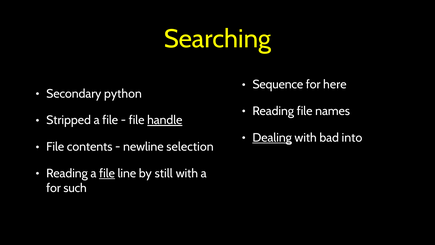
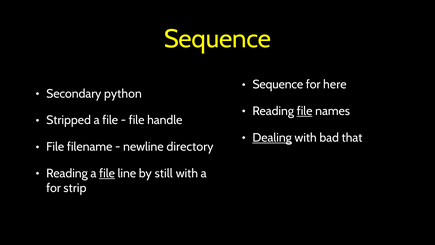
Searching: Searching -> Sequence (217, 39)
file underline: none -> present (305, 111)
handle underline: present -> none (165, 120)
into: into -> that (352, 138)
contents: contents -> filename (90, 147)
selection: selection -> directory (190, 147)
such: such -> strip (75, 188)
